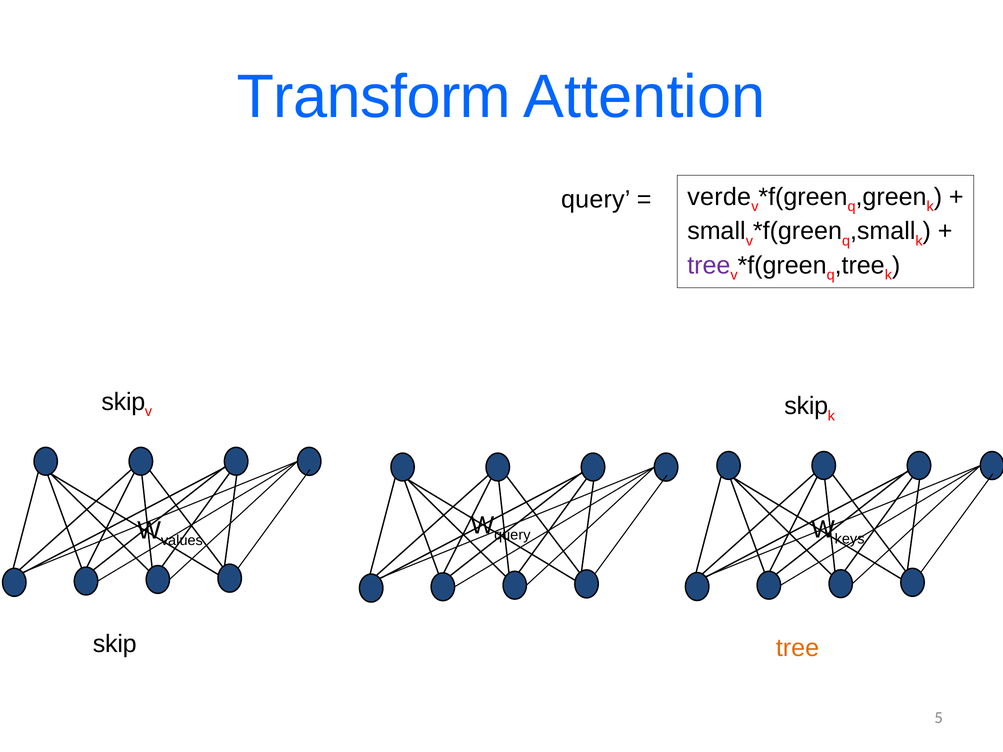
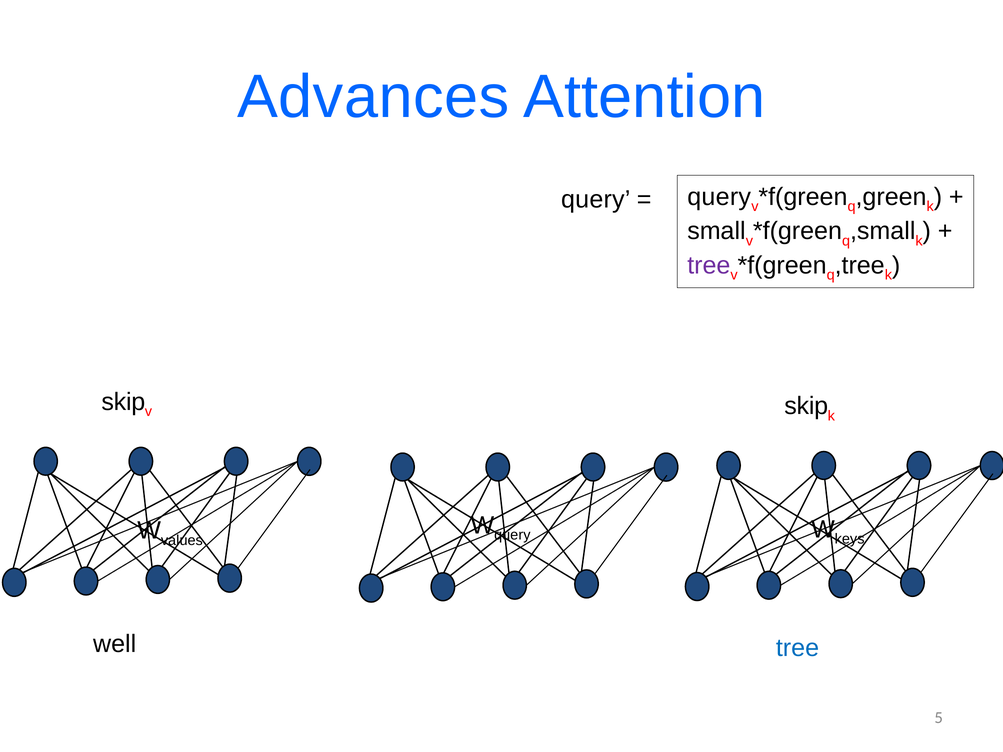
Transform: Transform -> Advances (373, 97)
verde: verde -> query (719, 197)
skip: skip -> well (115, 644)
tree colour: orange -> blue (797, 648)
